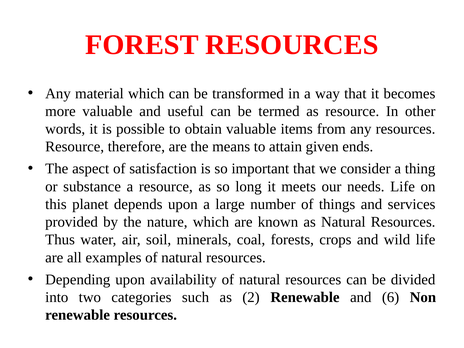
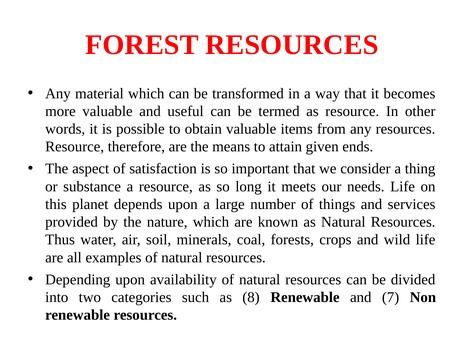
2: 2 -> 8 (251, 297)
6: 6 -> 7 (391, 297)
